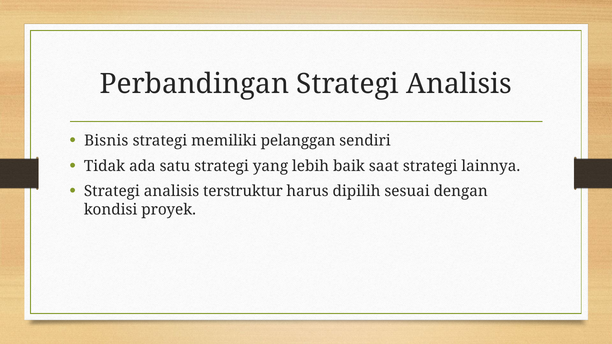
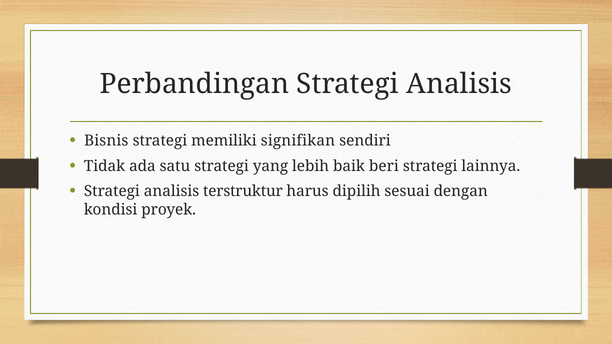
pelanggan: pelanggan -> signifikan (298, 141)
saat: saat -> beri (384, 166)
